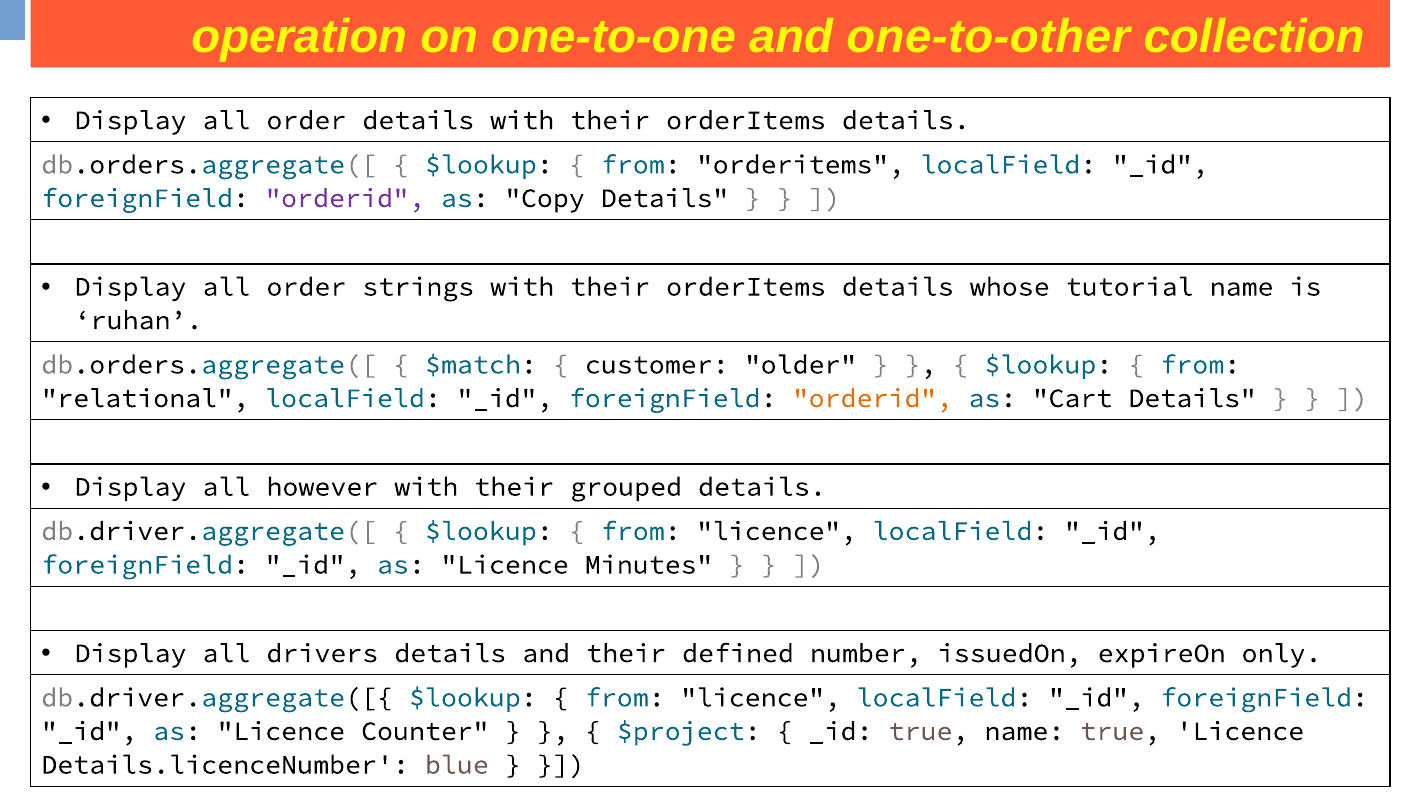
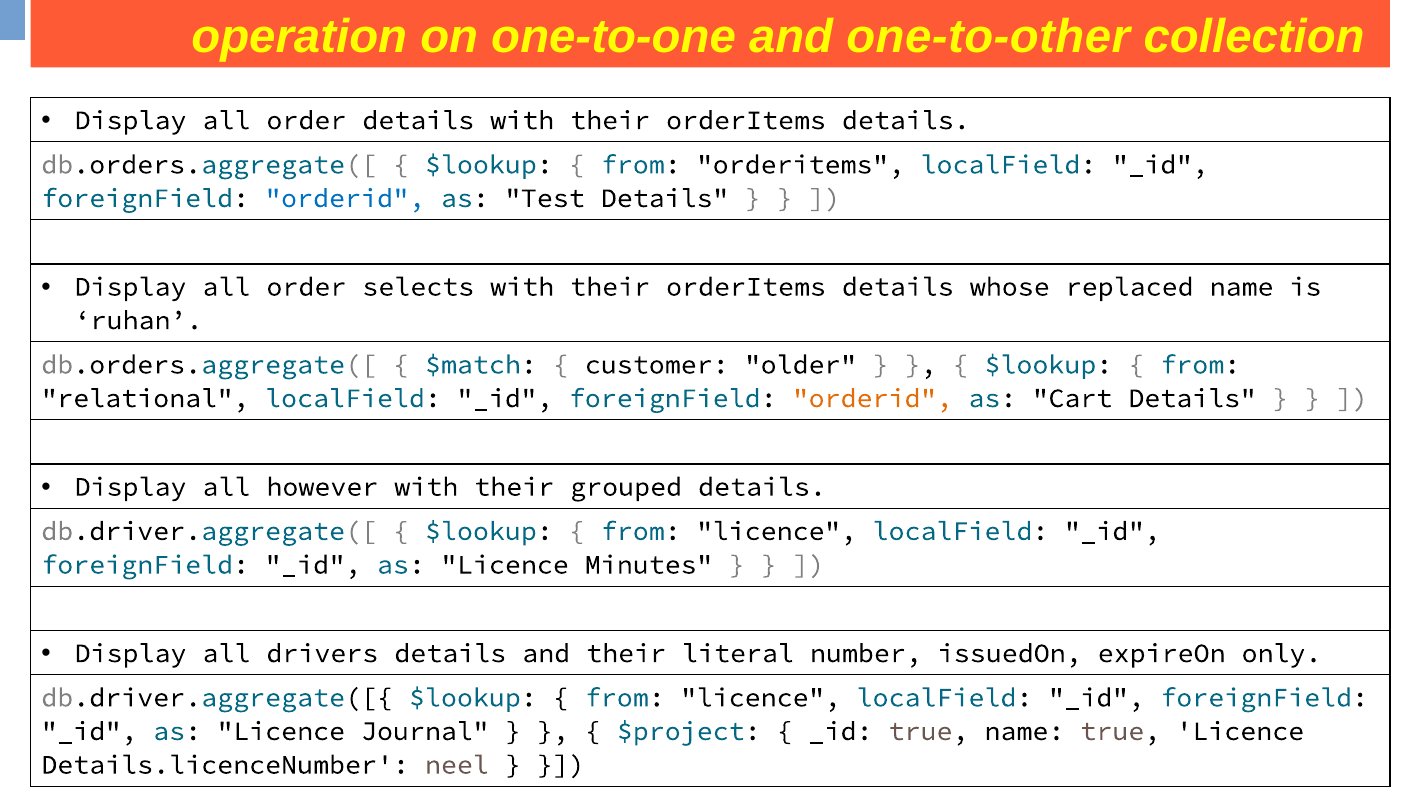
orderid colour: purple -> blue (345, 198)
Copy: Copy -> Test (545, 198)
strings: strings -> selects (418, 287)
tutorial: tutorial -> replaced (1130, 287)
defined: defined -> literal (738, 654)
Counter: Counter -> Journal (425, 731)
blue: blue -> neel (457, 765)
